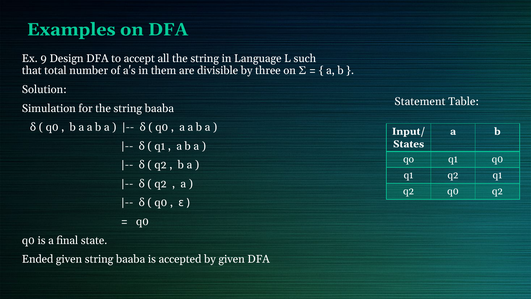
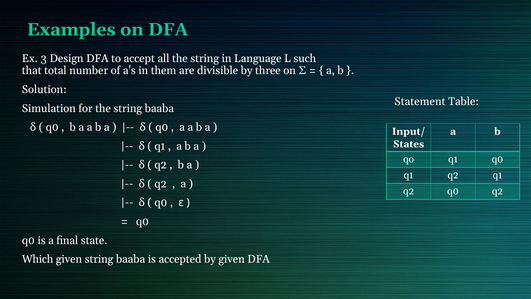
9: 9 -> 3 (44, 58)
Ended: Ended -> Which (38, 259)
